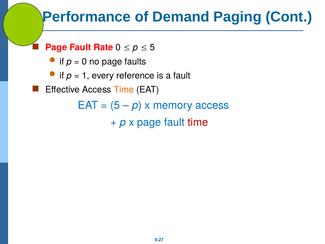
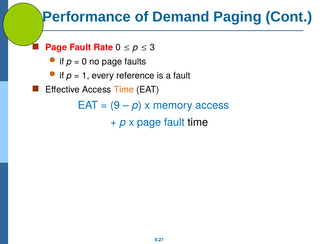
5: 5 -> 3 (152, 47)
5: 5 -> 9 (115, 105)
time colour: red -> black (198, 122)
